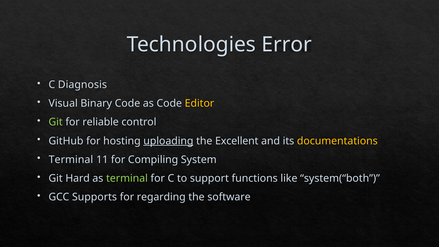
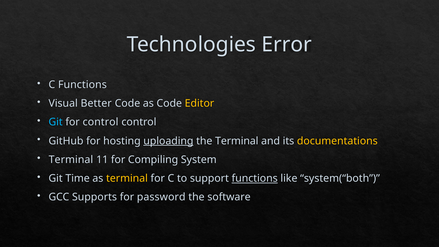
C Diagnosis: Diagnosis -> Functions (82, 85)
Binary: Binary -> Better (96, 103)
Git colour: light green -> light blue (56, 122)
for reliable: reliable -> control (101, 122)
the Excellent: Excellent -> Terminal (237, 141)
Hard: Hard -> Time (78, 178)
terminal colour: light green -> yellow (127, 178)
functions underline: none -> present (255, 178)
regarding: regarding -> password (161, 197)
